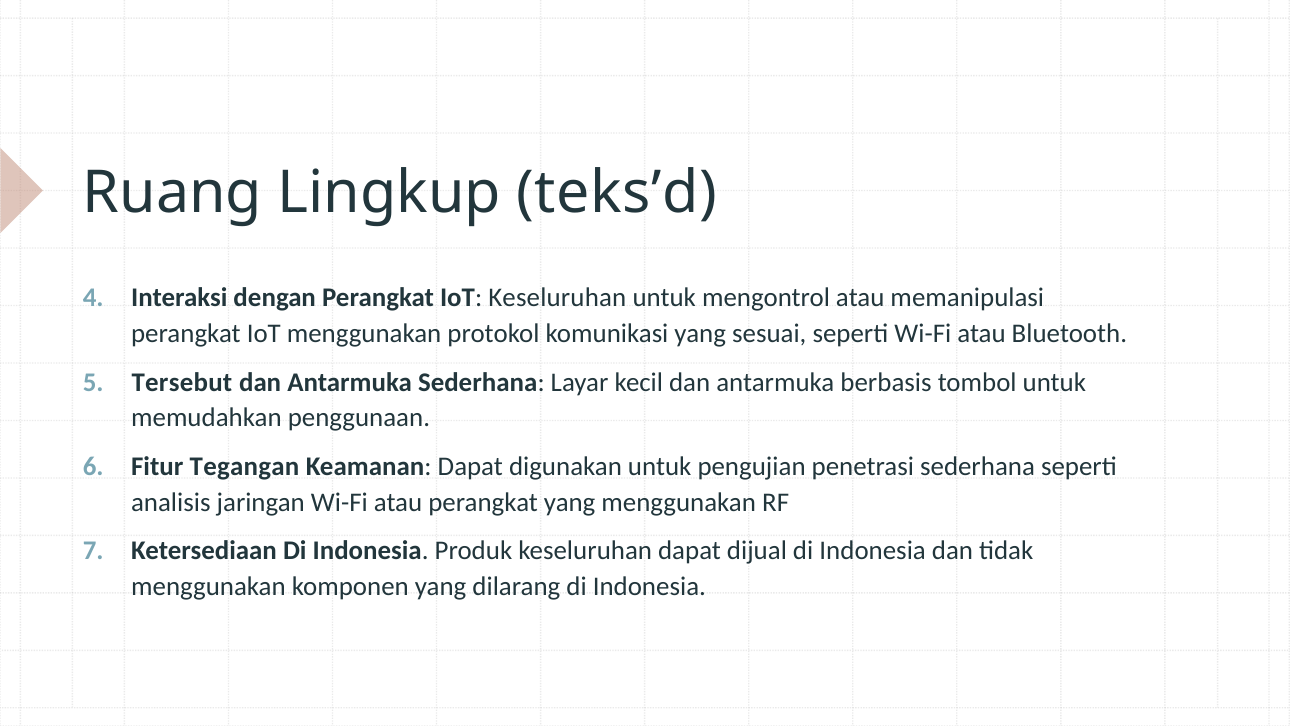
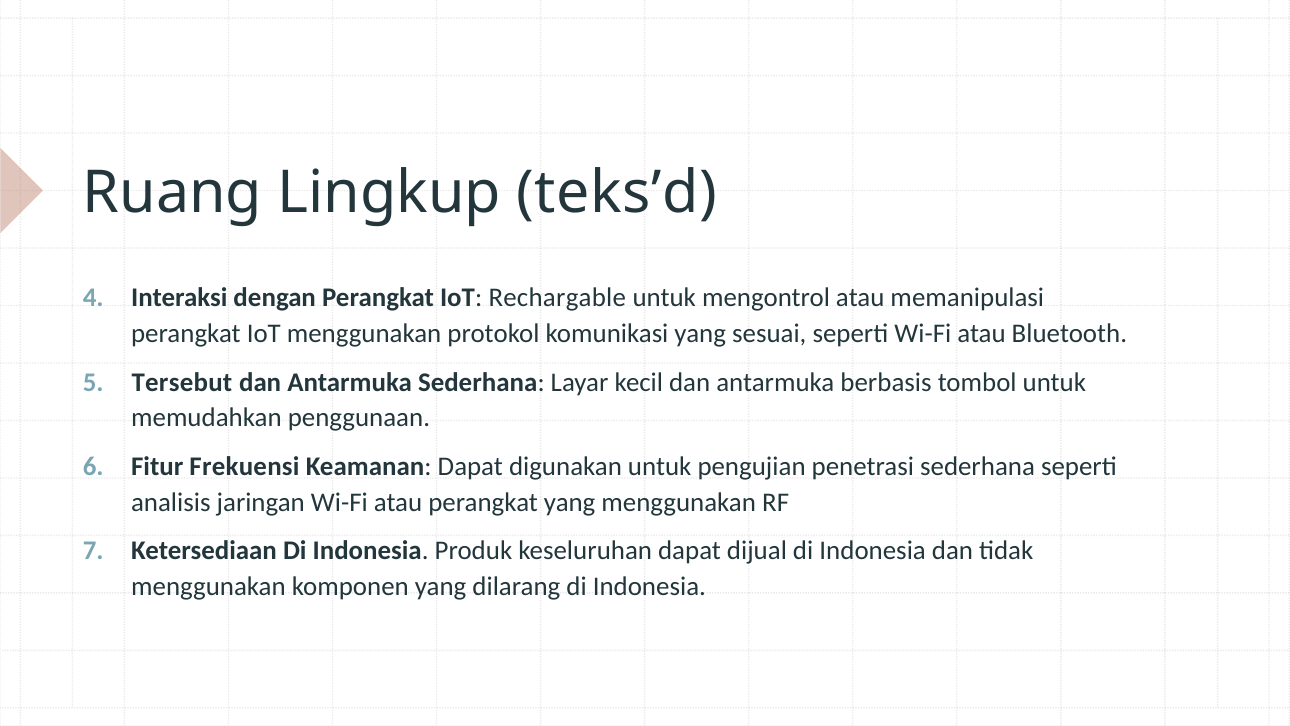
IoT Keseluruhan: Keseluruhan -> Rechargable (557, 298)
Tegangan: Tegangan -> Frekuensi (244, 466)
